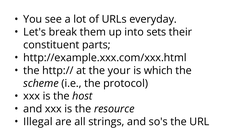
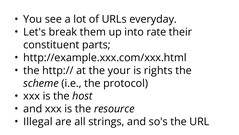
sets: sets -> rate (156, 32)
which: which -> rights (158, 70)
